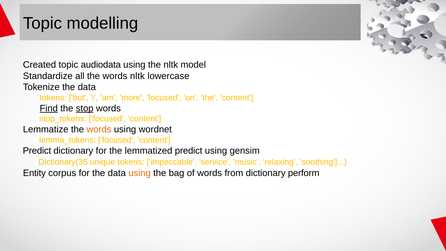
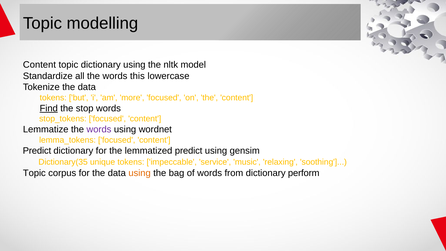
Created: Created -> Content (39, 65)
topic audiodata: audiodata -> dictionary (101, 65)
words nltk: nltk -> this (137, 76)
stop underline: present -> none (85, 108)
words colour: orange -> purple (99, 129)
Entity: Entity -> Topic (34, 173)
